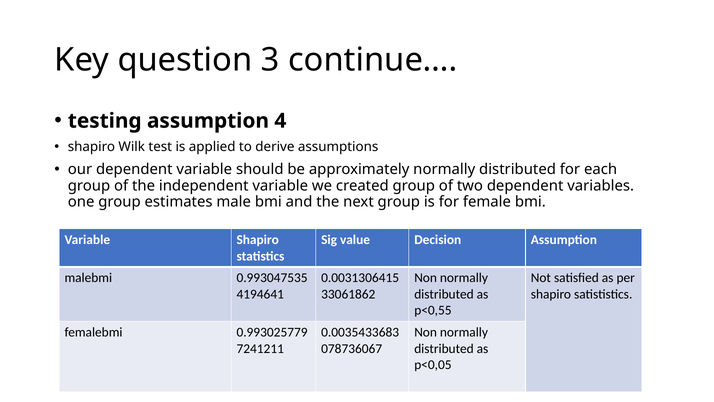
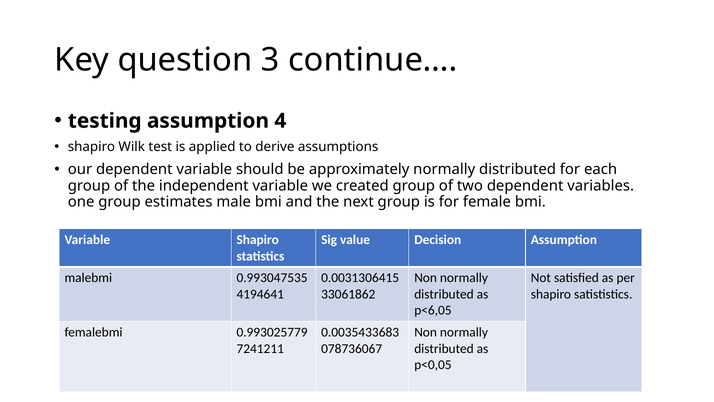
p<0,55: p<0,55 -> p<6,05 (433, 310)
